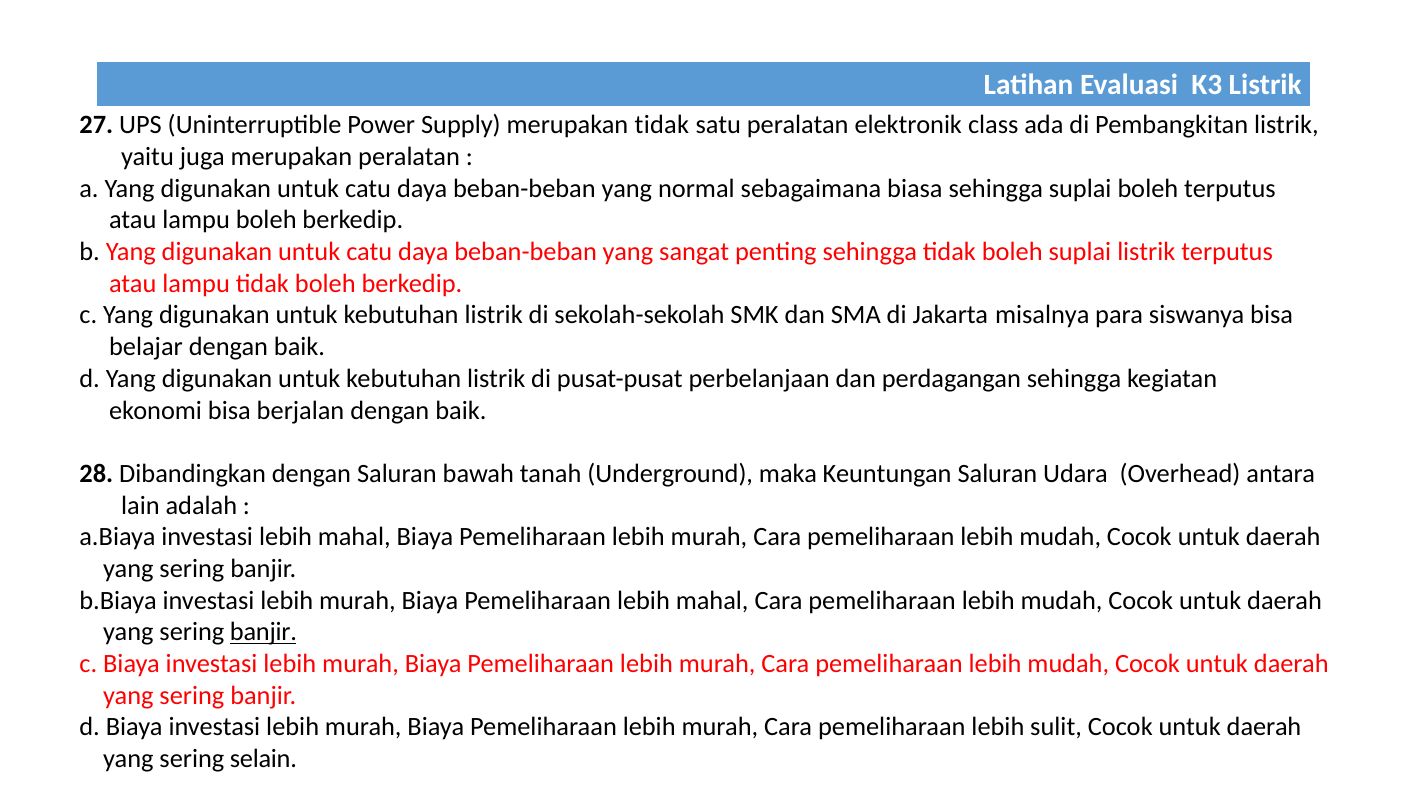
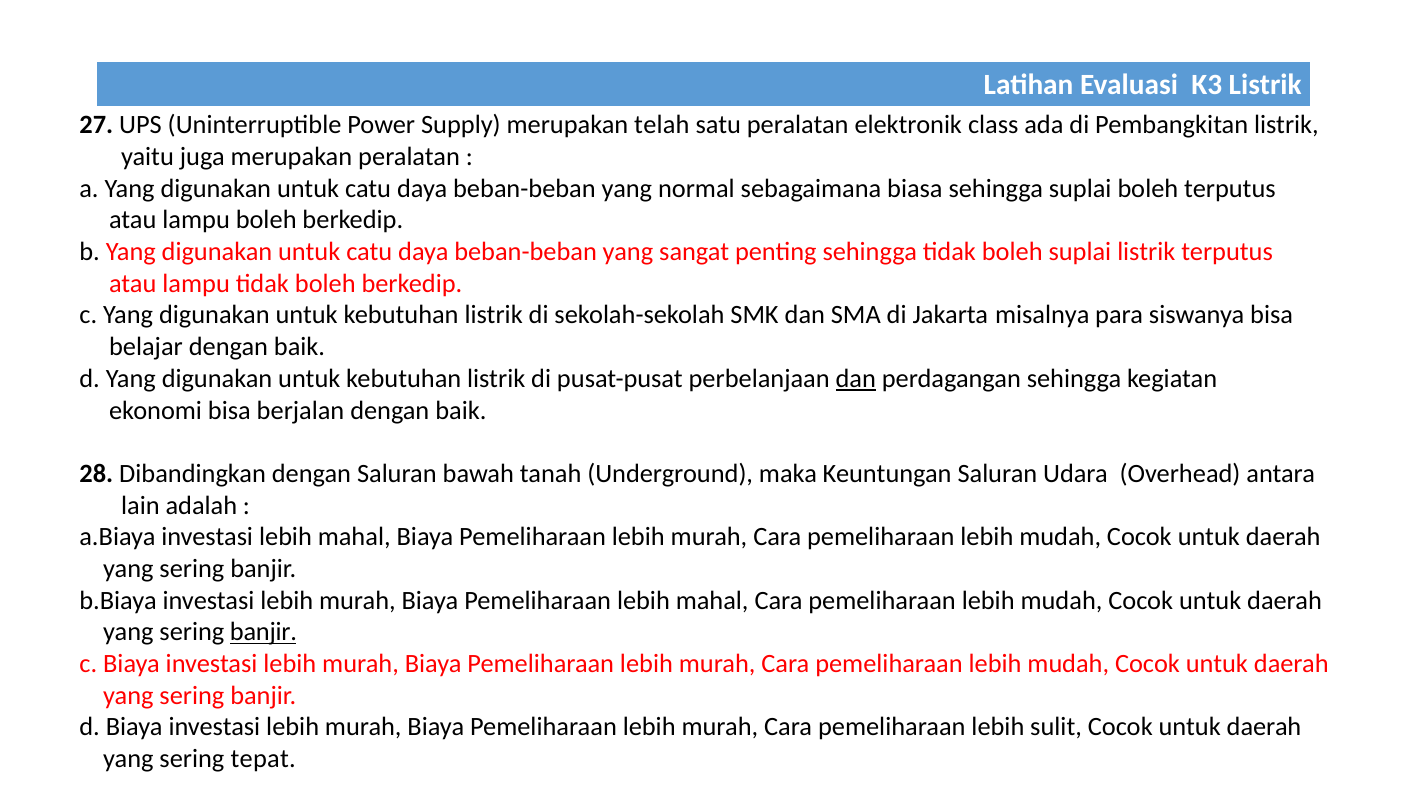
merupakan tidak: tidak -> telah (662, 125)
dan underline: none -> present (856, 378)
selain: selain -> tepat (263, 758)
